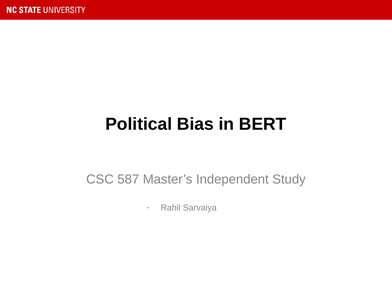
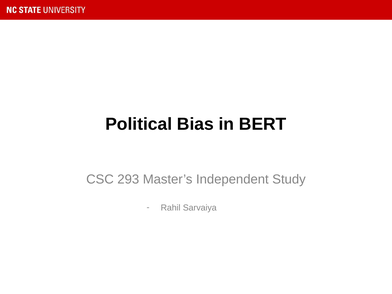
587: 587 -> 293 (128, 179)
